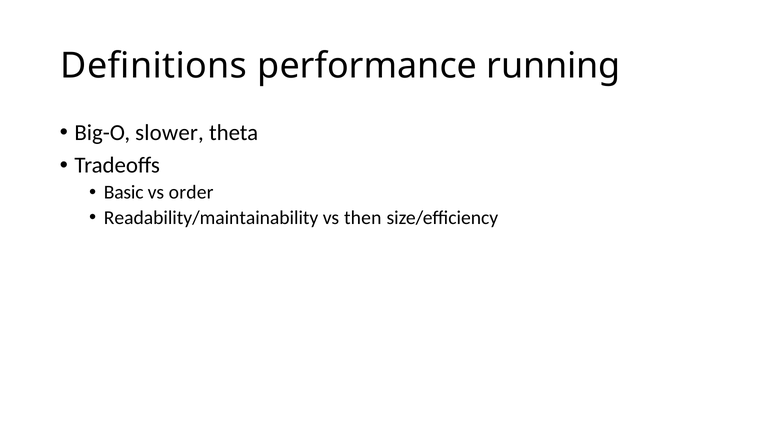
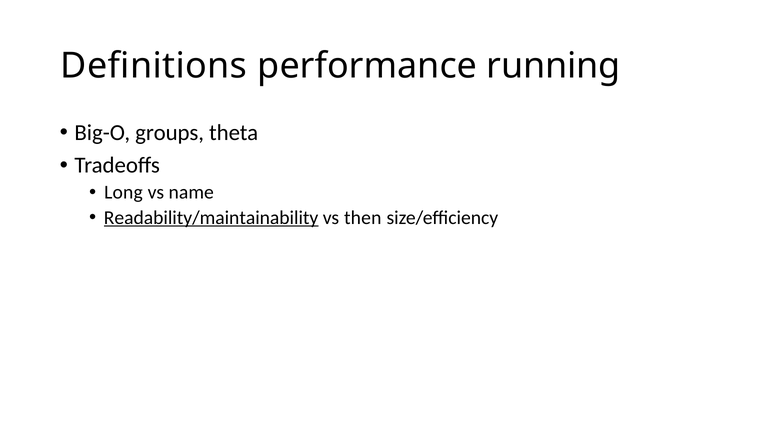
slower: slower -> groups (170, 133)
Basic: Basic -> Long (123, 192)
order: order -> name (191, 192)
Readability/maintainability underline: none -> present (211, 218)
